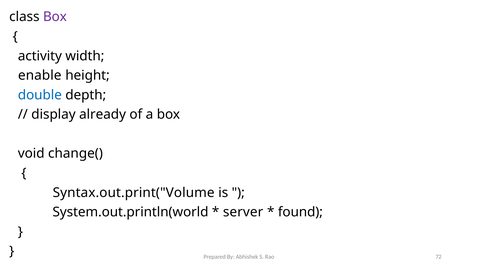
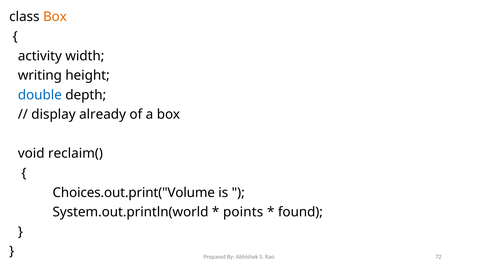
Box colour: purple -> orange (55, 17)
enable: enable -> writing (40, 75)
change(: change( -> reclaim( (75, 153)
Syntax.out.print("Volume: Syntax.out.print("Volume -> Choices.out.print("Volume (134, 192)
server: server -> points (243, 212)
